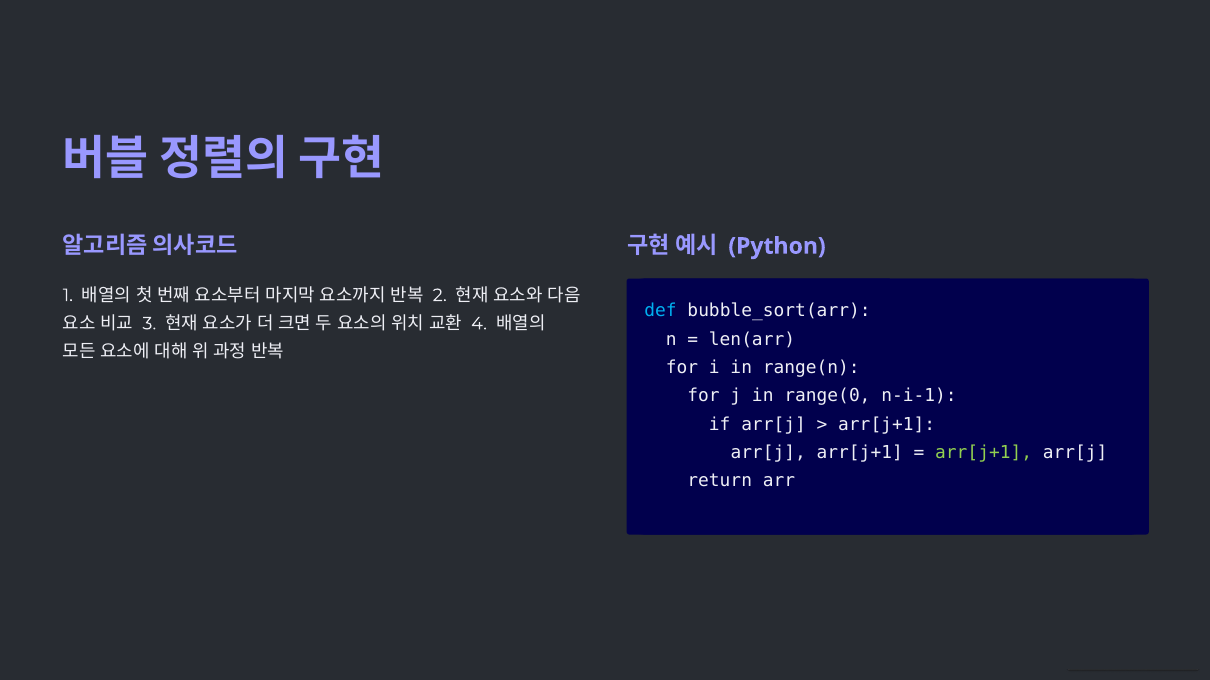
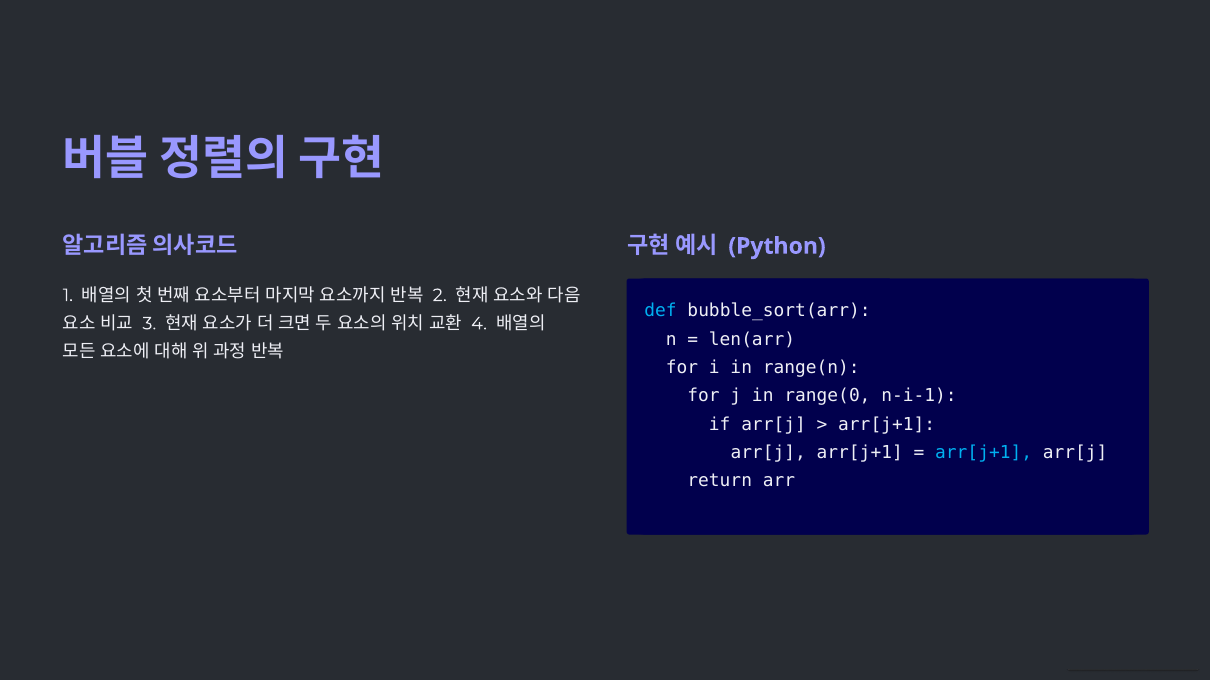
arr[j+1 colour: light green -> light blue (984, 453)
